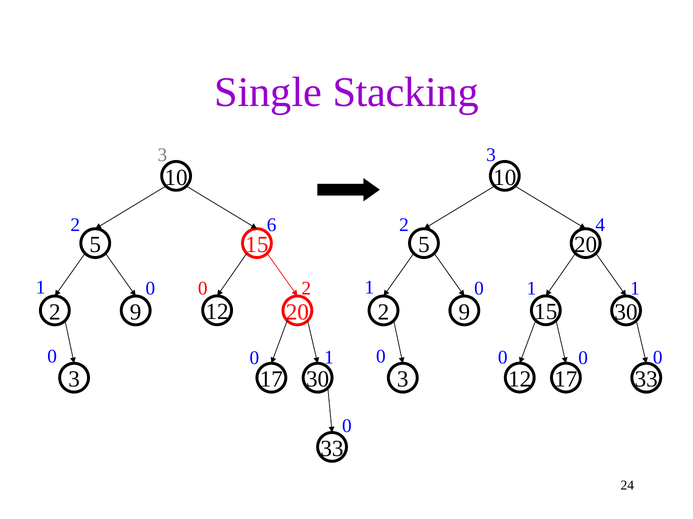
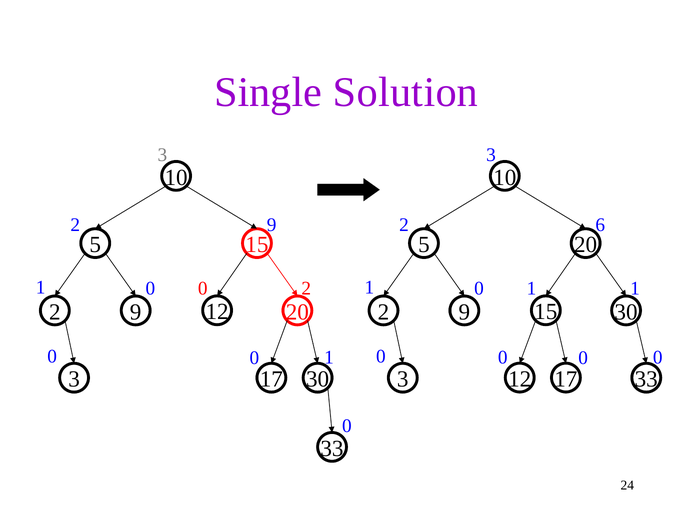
Stacking: Stacking -> Solution (405, 92)
2 6: 6 -> 9 (272, 225)
4: 4 -> 6 (600, 225)
